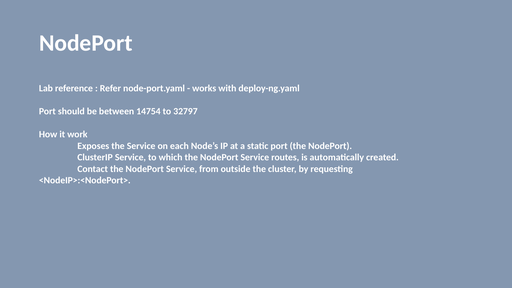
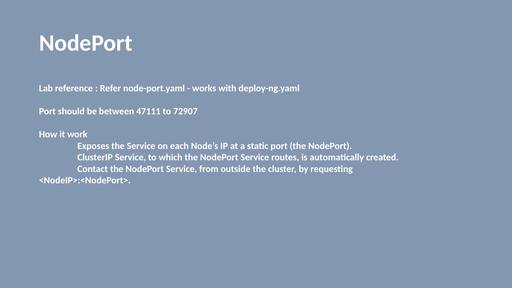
14754: 14754 -> 47111 (148, 111)
32797: 32797 -> 72907 (185, 111)
